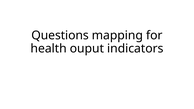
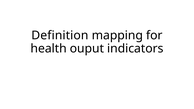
Questions: Questions -> Definition (60, 35)
